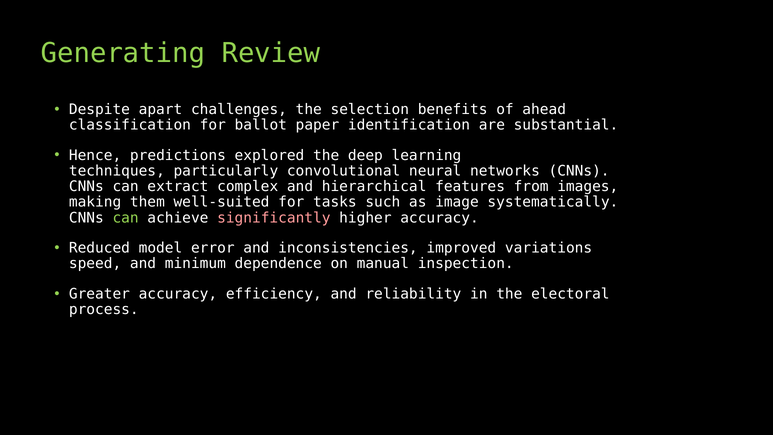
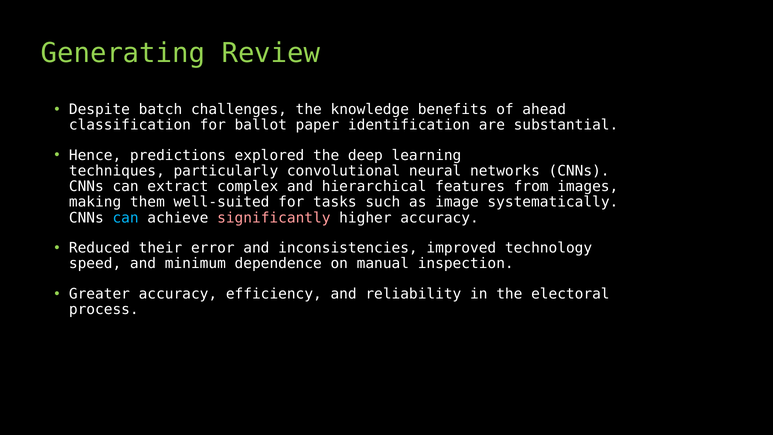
apart: apart -> batch (160, 109)
selection: selection -> knowledge (370, 109)
can colour: light green -> light blue (126, 218)
model: model -> their (160, 248)
variations: variations -> technology (549, 248)
